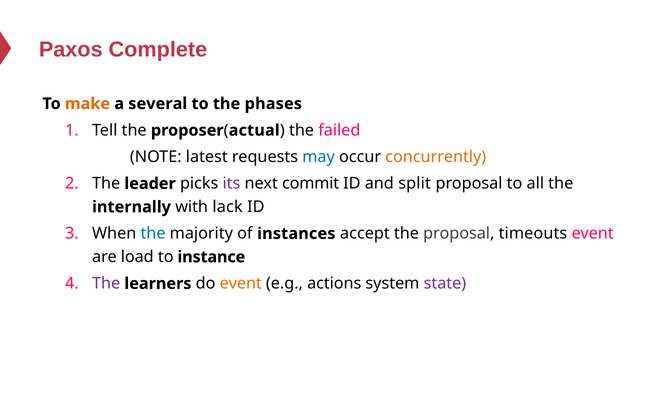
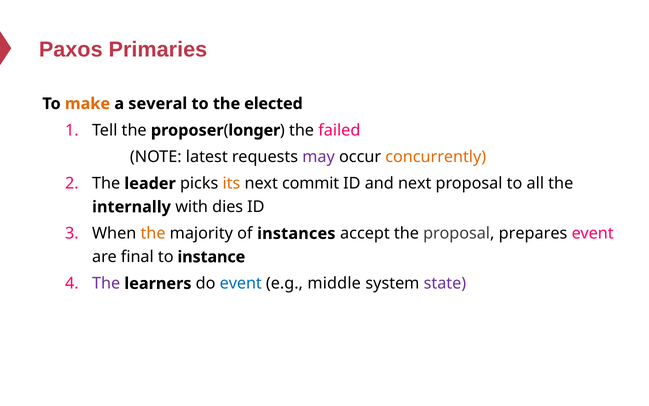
Complete: Complete -> Primaries (158, 50)
phases: phases -> elected (273, 104)
actual: actual -> longer (254, 130)
may colour: blue -> purple (319, 157)
its colour: purple -> orange (231, 183)
and split: split -> next (415, 183)
lack: lack -> dies (228, 207)
the colour: blue -> orange (153, 233)
timeouts: timeouts -> prepares (533, 233)
load: load -> final (137, 257)
event colour: orange -> blue (241, 283)
actions: actions -> middle (334, 283)
